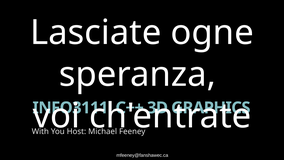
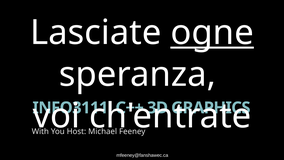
ogne underline: none -> present (212, 33)
